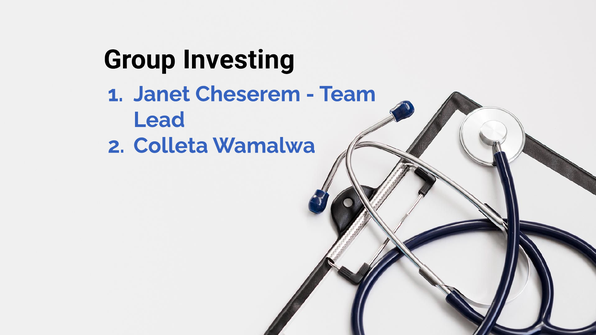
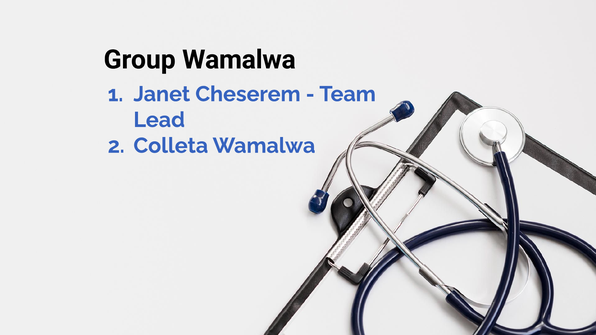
Group Investing: Investing -> Wamalwa (239, 60)
